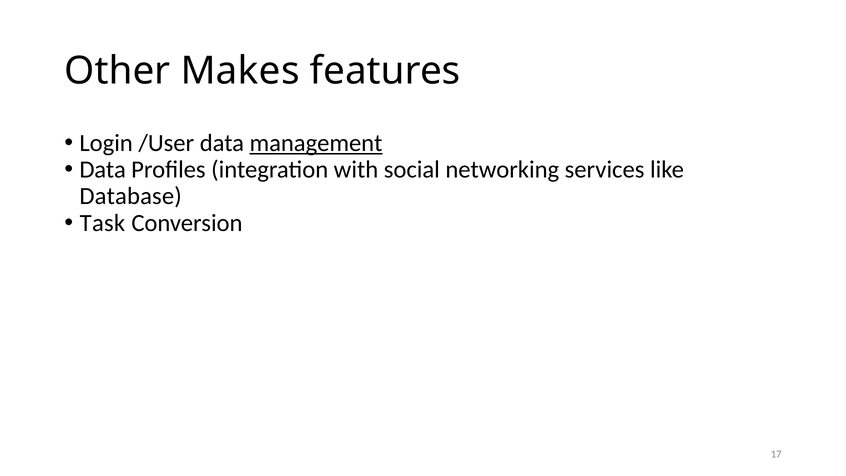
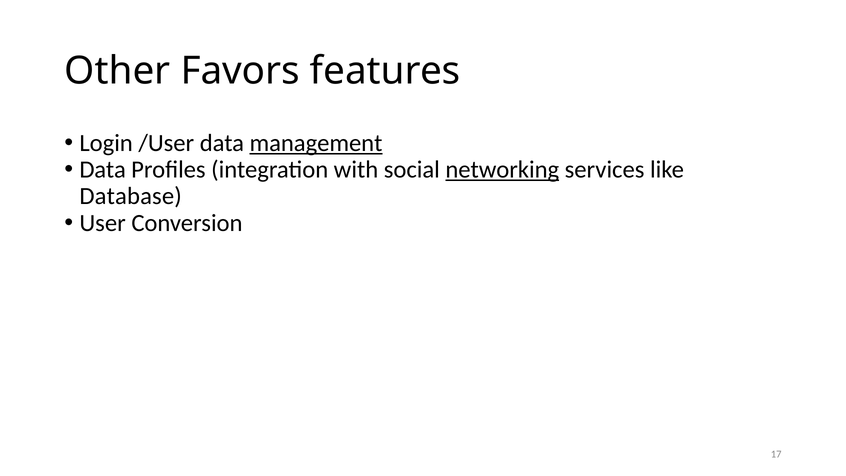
Makes: Makes -> Favors (240, 71)
networking underline: none -> present (502, 170)
Task: Task -> User (103, 223)
